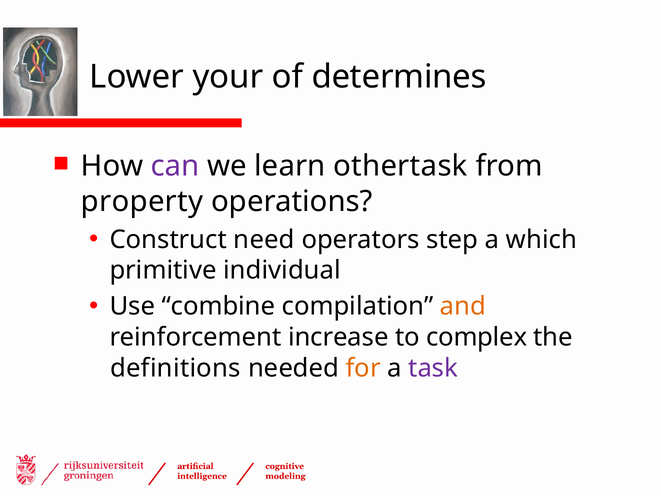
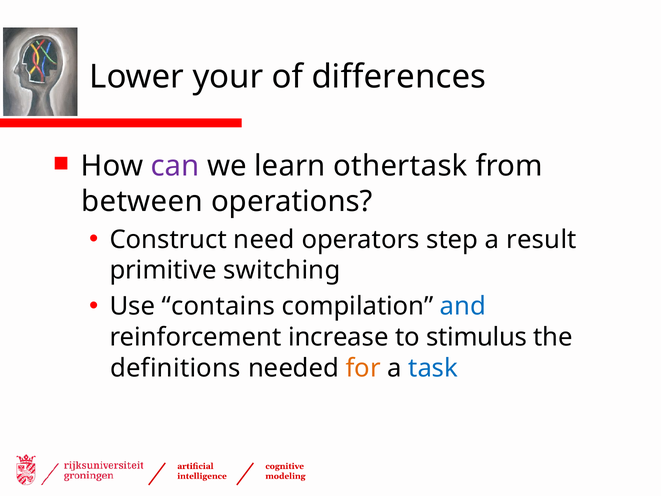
determines: determines -> differences (399, 77)
property: property -> between (142, 201)
which: which -> result (541, 239)
individual: individual -> switching (282, 270)
combine: combine -> contains (218, 306)
and colour: orange -> blue (463, 306)
complex: complex -> stimulus (477, 337)
task colour: purple -> blue (433, 368)
